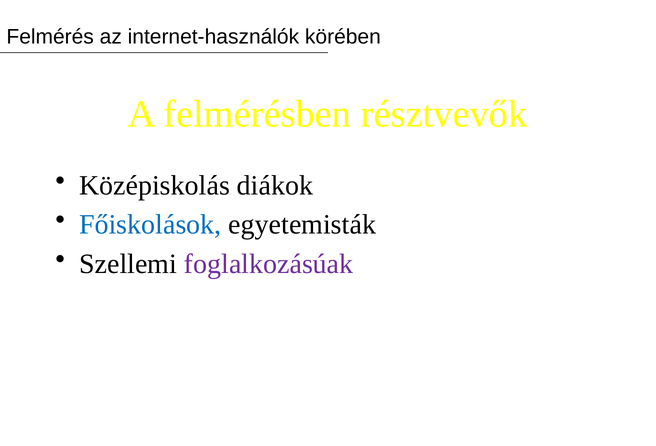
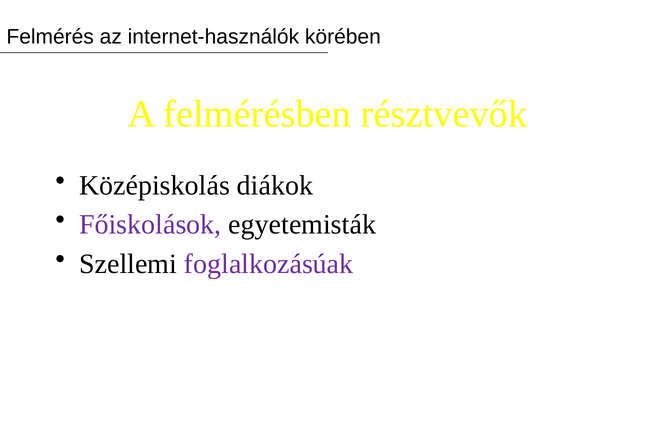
Főiskolások colour: blue -> purple (150, 225)
